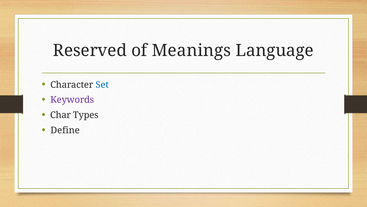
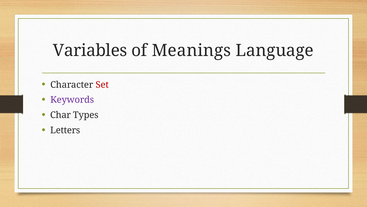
Reserved: Reserved -> Variables (90, 50)
Set colour: blue -> red (102, 84)
Define: Define -> Letters (65, 130)
